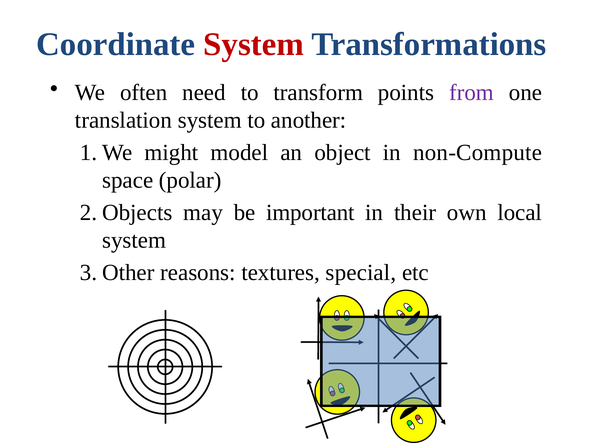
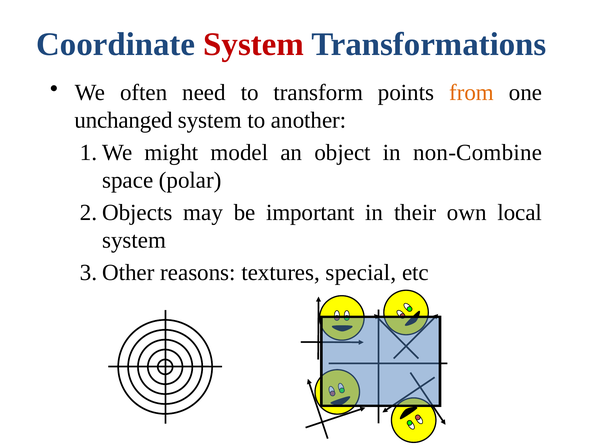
from colour: purple -> orange (472, 92)
translation: translation -> unchanged (124, 120)
non-Compute: non-Compute -> non-Combine (478, 152)
